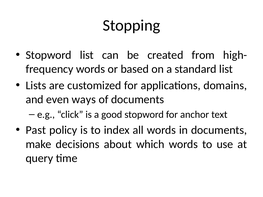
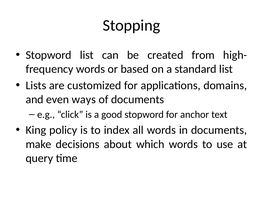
Past: Past -> King (36, 130)
